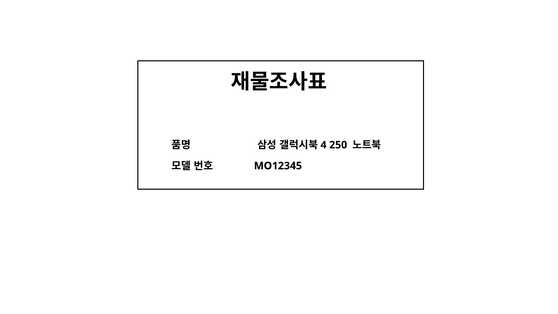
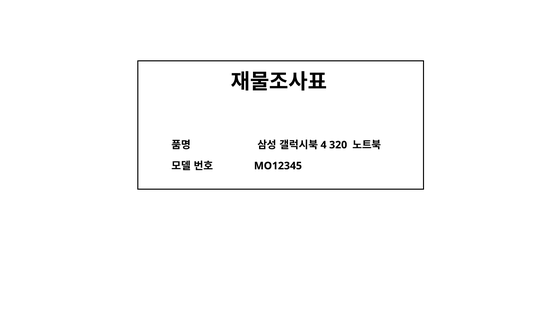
250: 250 -> 320 (338, 145)
